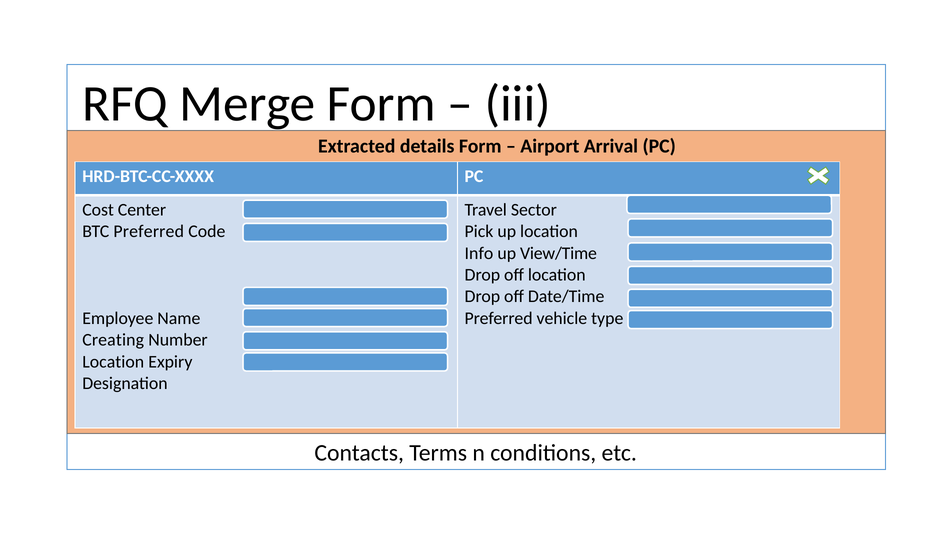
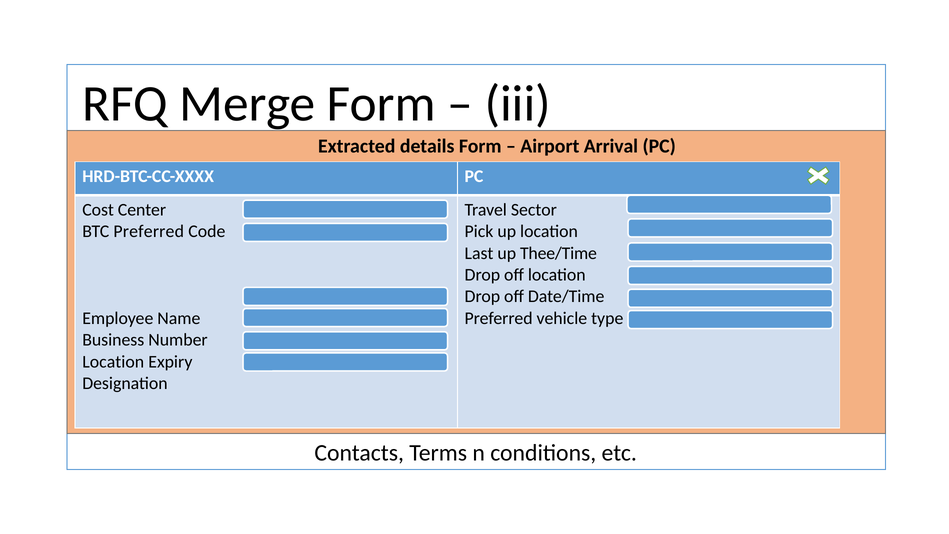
Info: Info -> Last (479, 253)
View/Time: View/Time -> Thee/Time (558, 253)
Creating: Creating -> Business (113, 340)
